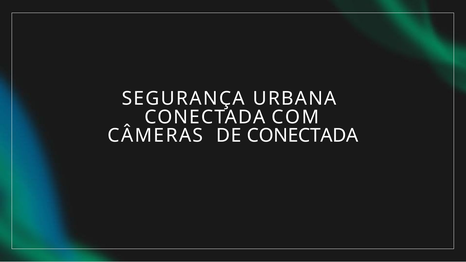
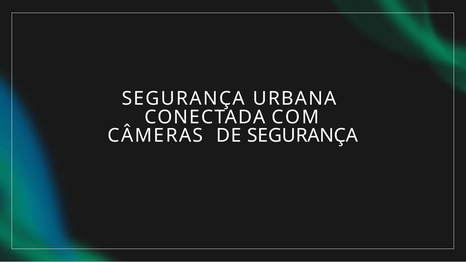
DE CONECTADA: CONECTADA -> SEGURANÇA (303, 136)
